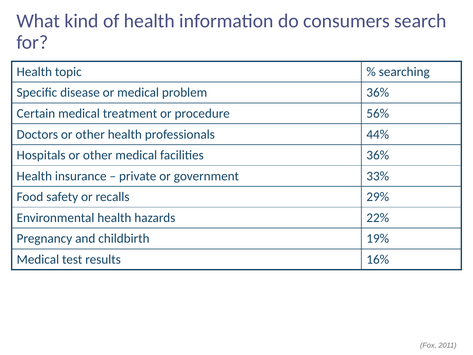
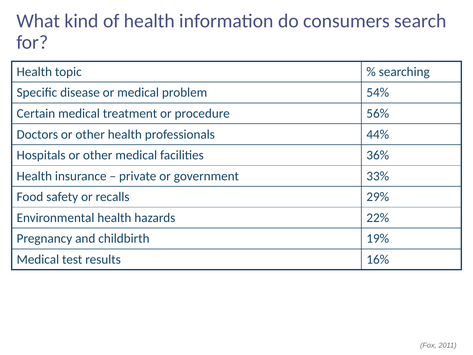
problem 36%: 36% -> 54% (378, 93)
